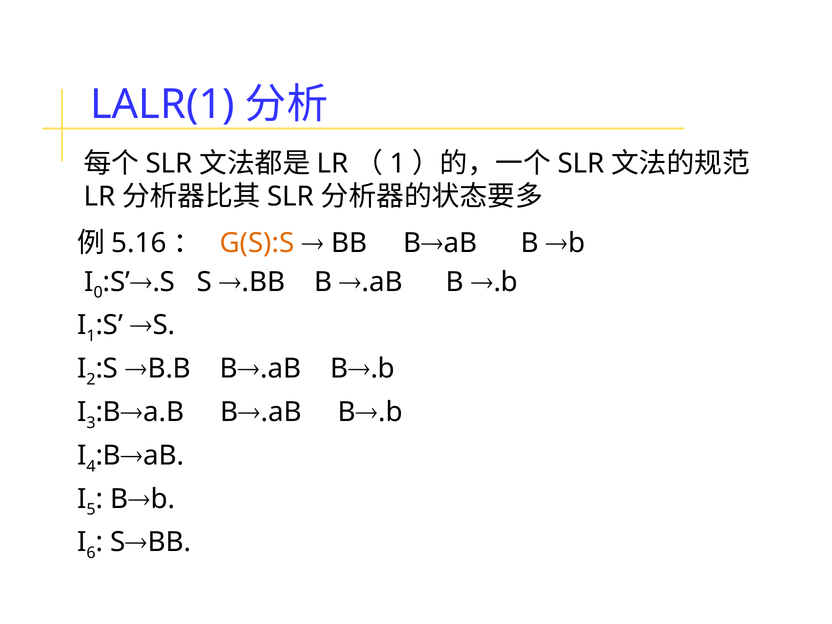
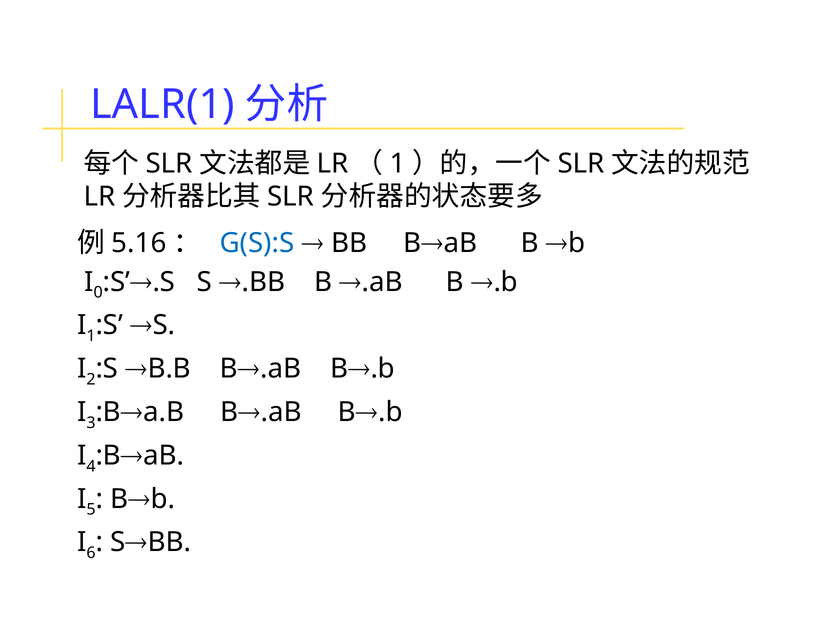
G(S):S colour: orange -> blue (257, 243)
